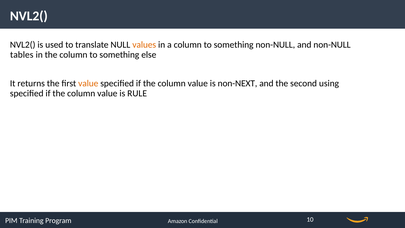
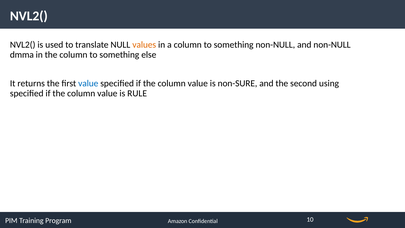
tables: tables -> dmma (22, 55)
value colour: orange -> blue (88, 83)
non-NEXT: non-NEXT -> non-SURE (237, 83)
